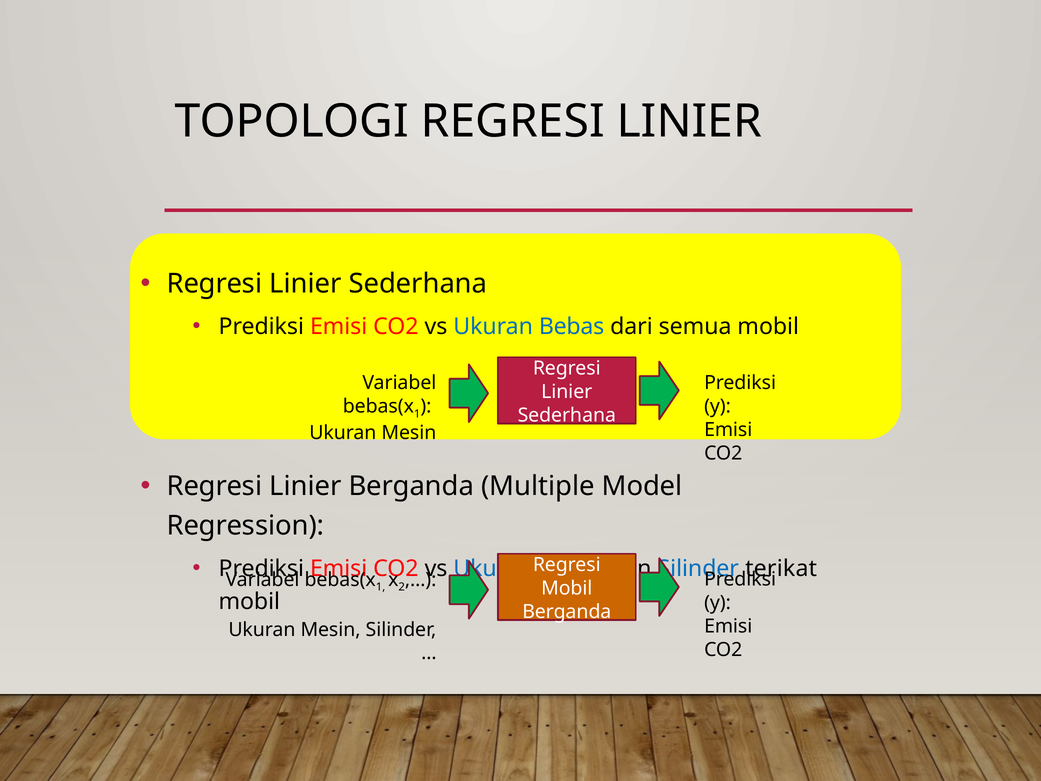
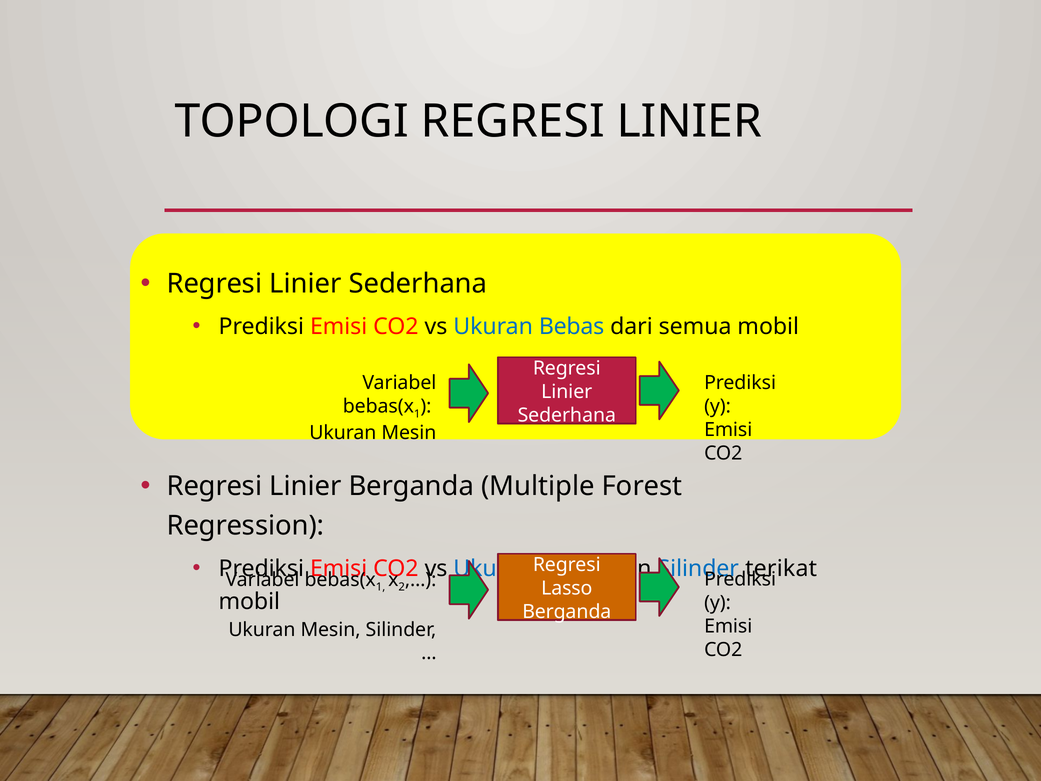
Model: Model -> Forest (642, 486)
Mobil: Mobil -> Lasso (567, 588)
